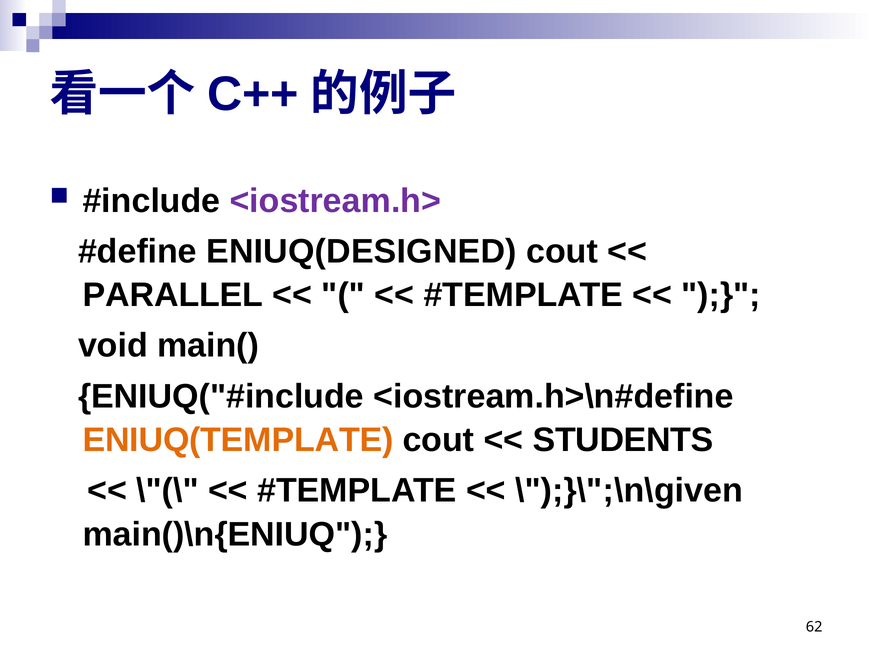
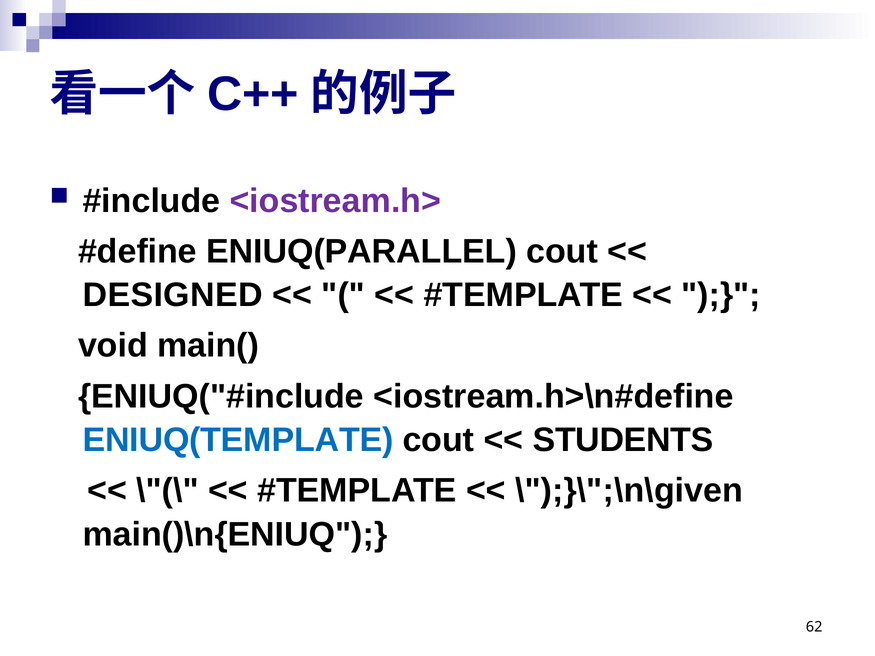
ENIUQ(DESIGNED: ENIUQ(DESIGNED -> ENIUQ(PARALLEL (362, 252)
PARALLEL: PARALLEL -> DESIGNED (173, 295)
ENIUQ(TEMPLATE colour: orange -> blue (238, 440)
